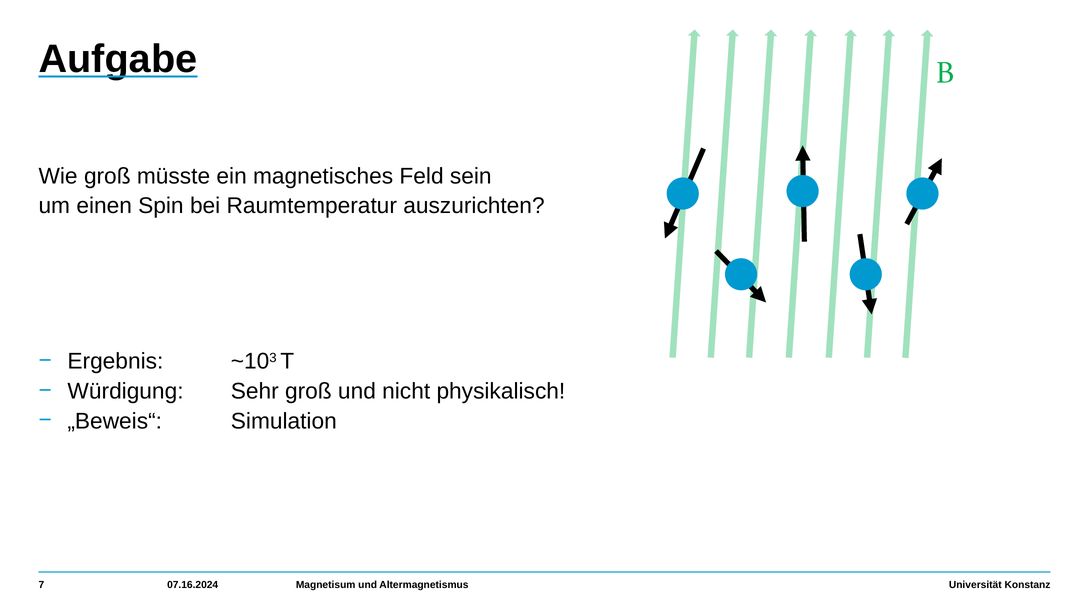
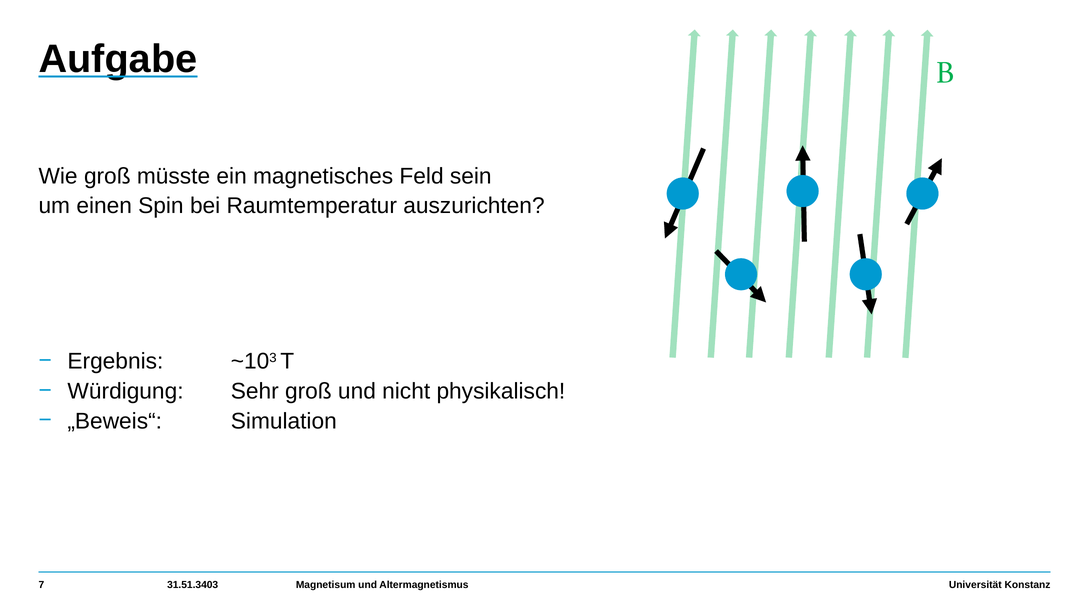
07.16.2024: 07.16.2024 -> 31.51.3403 (193, 585)
